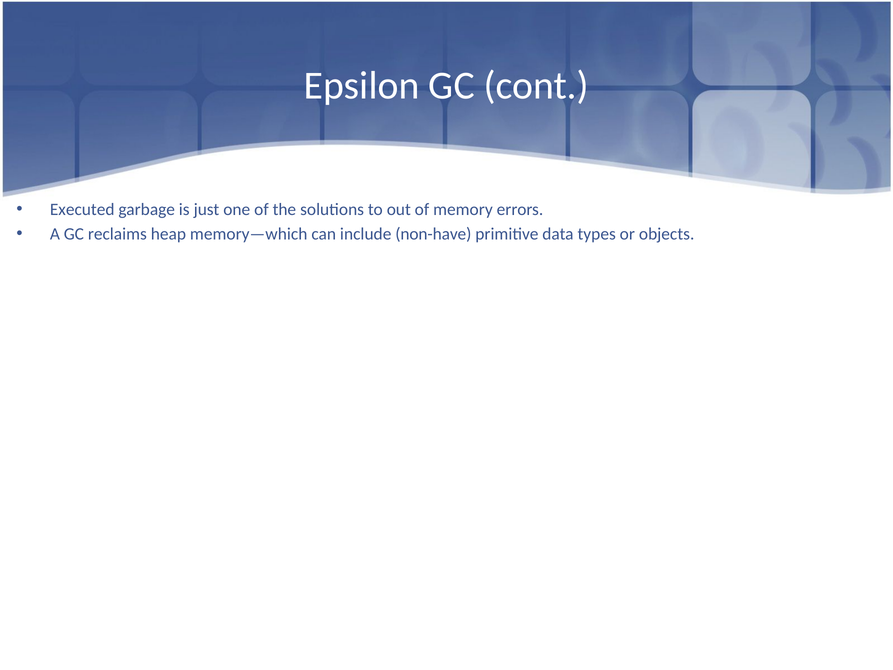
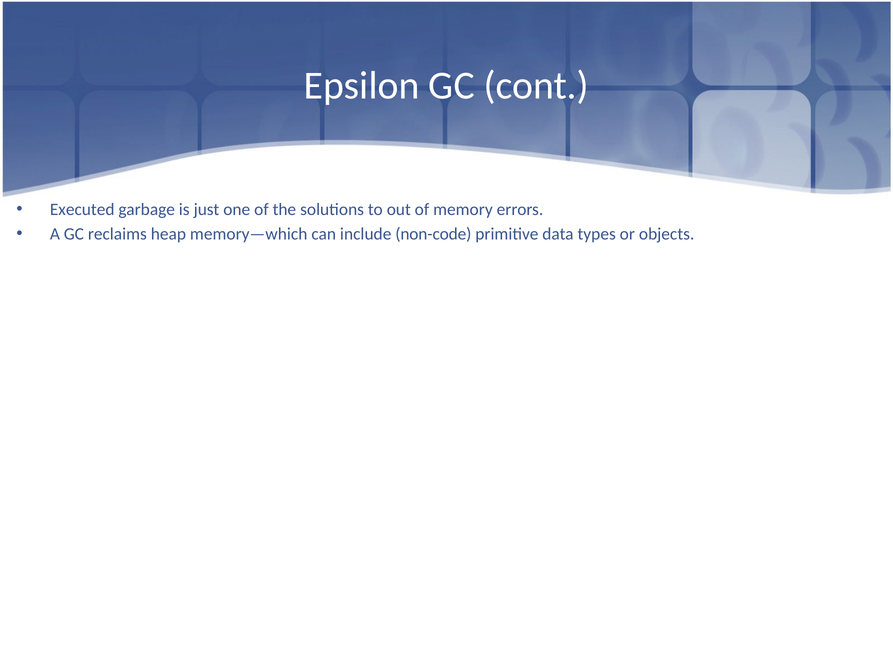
non-have: non-have -> non-code (433, 234)
